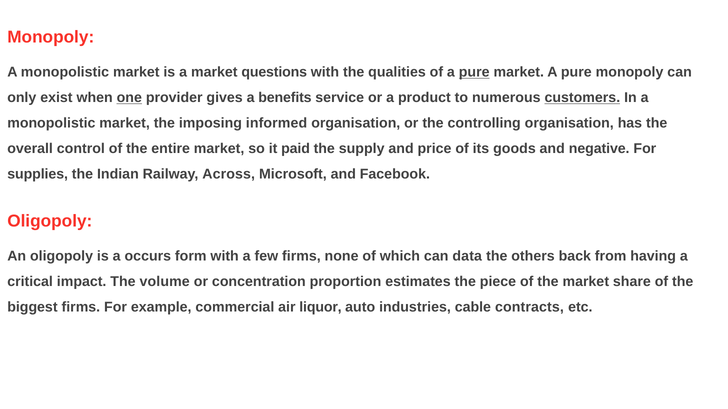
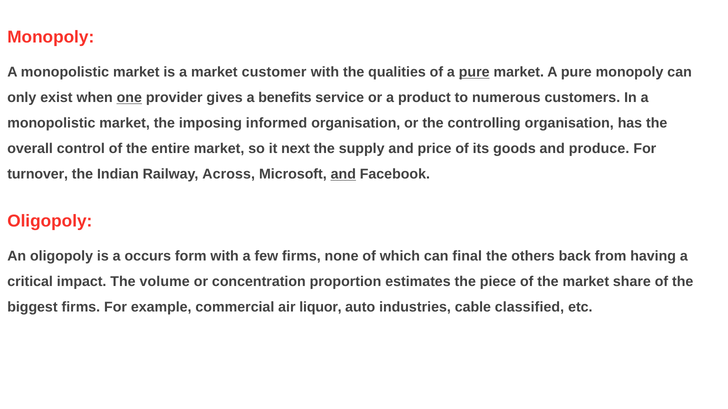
questions: questions -> customer (274, 72)
customers underline: present -> none (582, 98)
paid: paid -> next (296, 149)
negative: negative -> produce (599, 149)
supplies: supplies -> turnover (38, 174)
and underline: none -> present (343, 174)
data: data -> final (467, 256)
contracts: contracts -> classified (529, 308)
